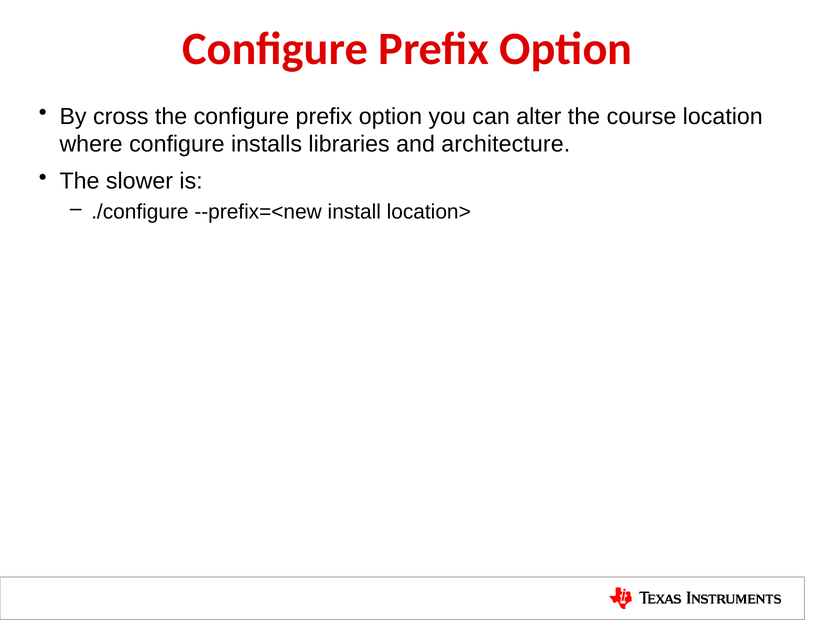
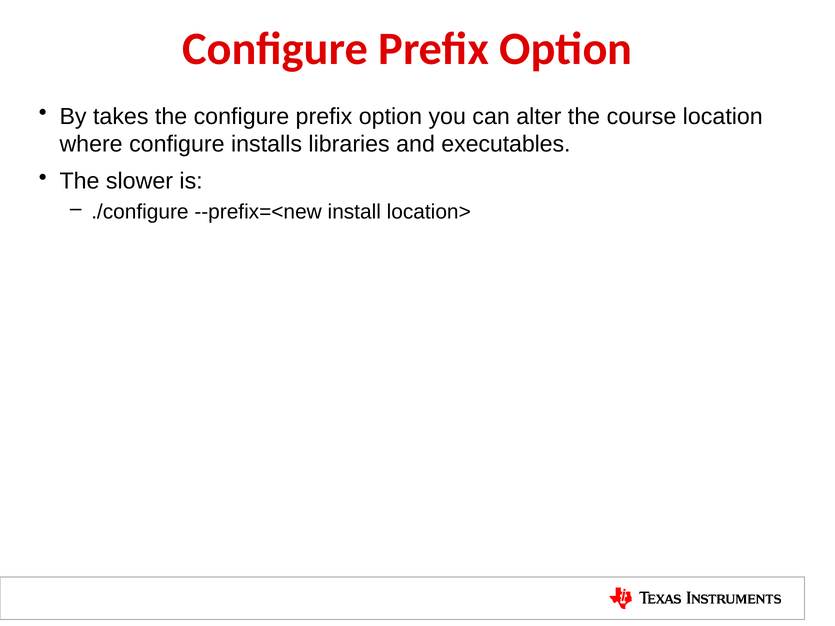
cross: cross -> takes (121, 116)
architecture: architecture -> executables (506, 144)
